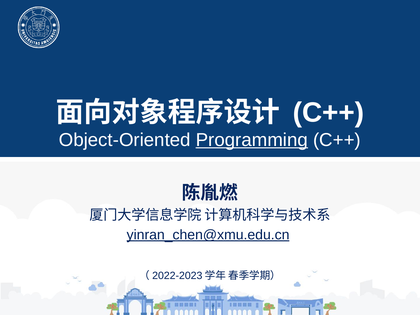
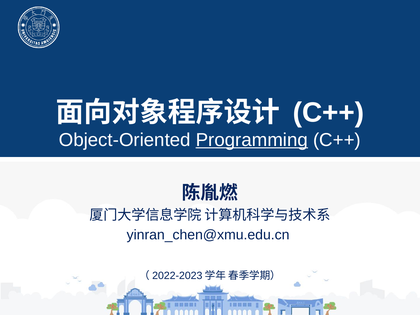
yinran_chen@xmu.edu.cn underline: present -> none (208, 235)
